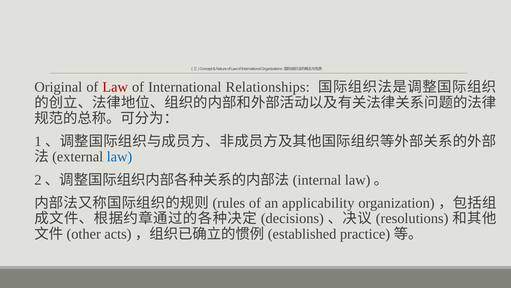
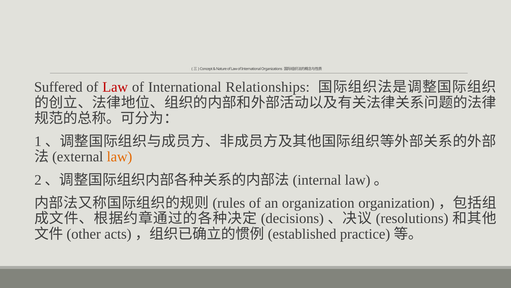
Original: Original -> Suffered (58, 87)
law colour: blue -> orange (120, 157)
an applicability: applicability -> organization (318, 203)
